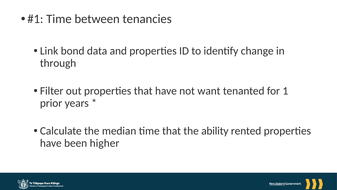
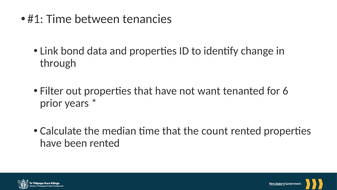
1: 1 -> 6 (285, 91)
ability: ability -> count (215, 131)
been higher: higher -> rented (105, 143)
